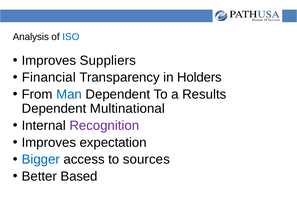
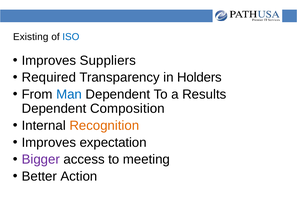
Analysis: Analysis -> Existing (31, 37)
Financial: Financial -> Required (49, 77)
Multinational: Multinational -> Composition (127, 108)
Recognition colour: purple -> orange (104, 125)
Bigger colour: blue -> purple (41, 159)
sources: sources -> meeting (146, 159)
Based: Based -> Action (79, 176)
